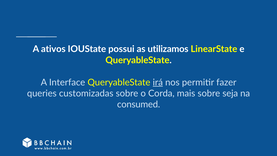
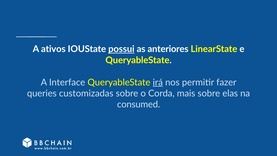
possui underline: none -> present (121, 49)
utilizamos: utilizamos -> anteriores (168, 49)
seja: seja -> elas (230, 93)
